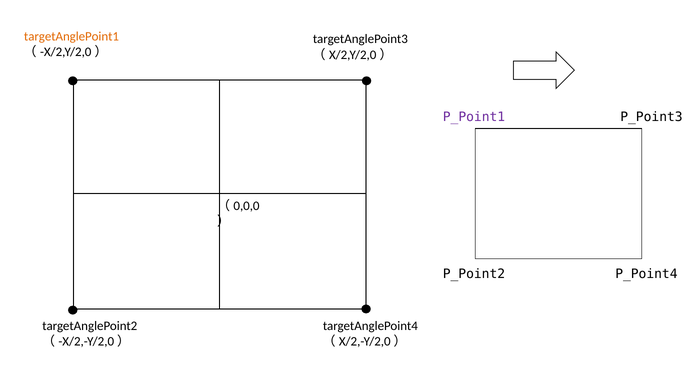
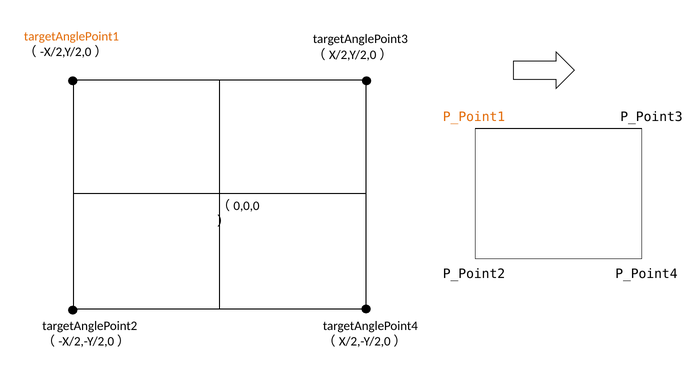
P_Point1 colour: purple -> orange (474, 117)
